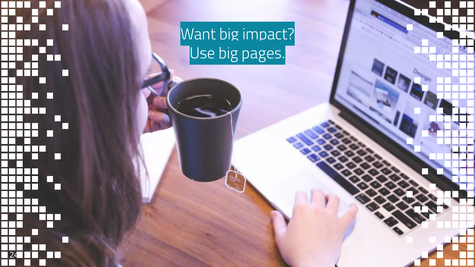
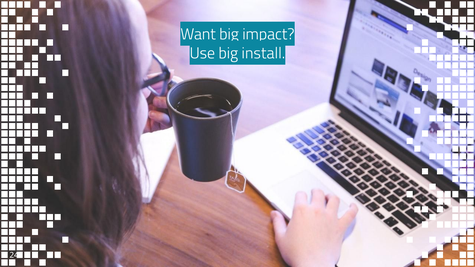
pages: pages -> install (263, 53)
